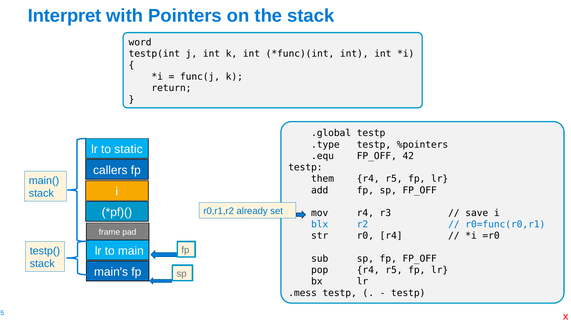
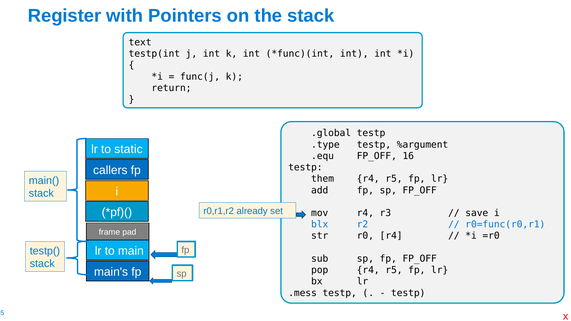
Interpret: Interpret -> Register (65, 16)
word: word -> text (140, 42)
%pointers: %pointers -> %argument (423, 145)
42: 42 -> 16 (408, 156)
